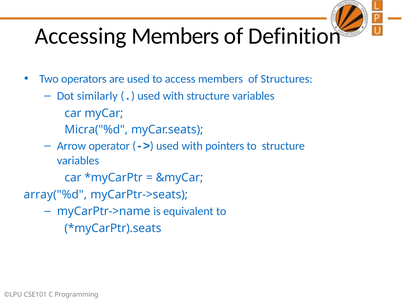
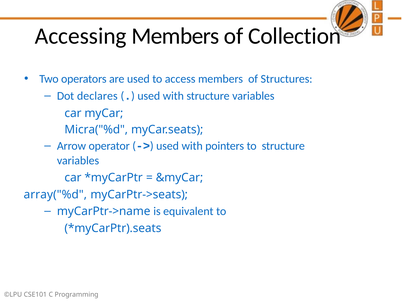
Definition: Definition -> Collection (295, 36)
similarly: similarly -> declares (97, 96)
